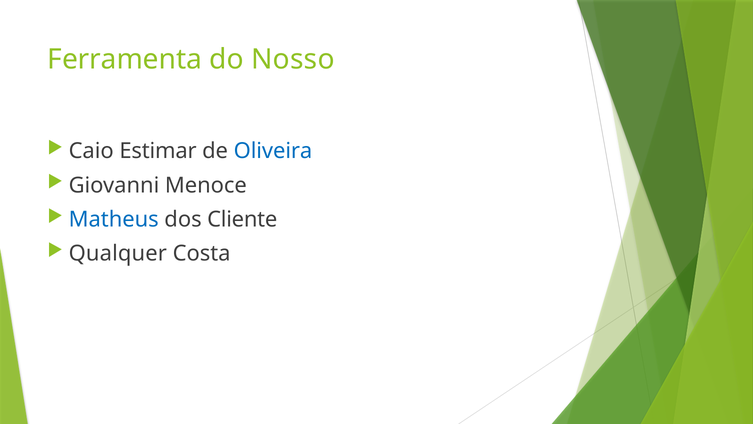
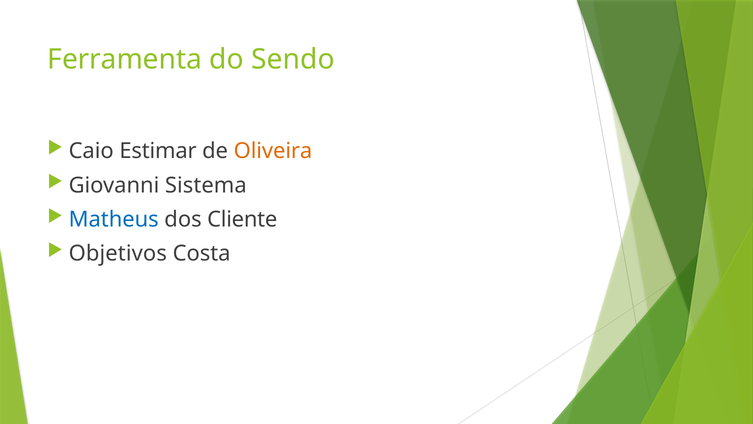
Nosso: Nosso -> Sendo (293, 59)
Oliveira colour: blue -> orange (273, 151)
Menoce: Menoce -> Sistema (206, 185)
Qualquer: Qualquer -> Objetivos (118, 253)
